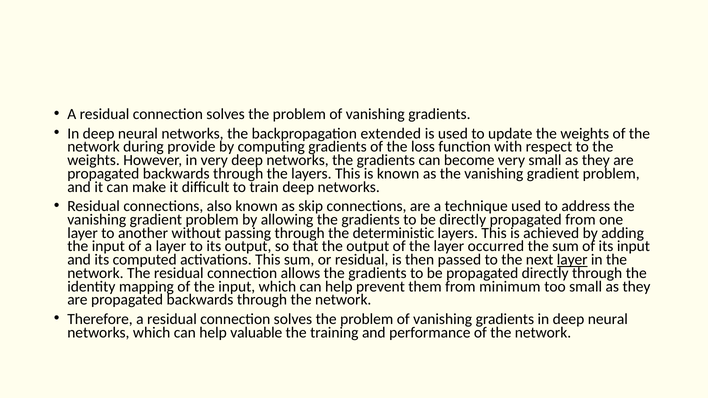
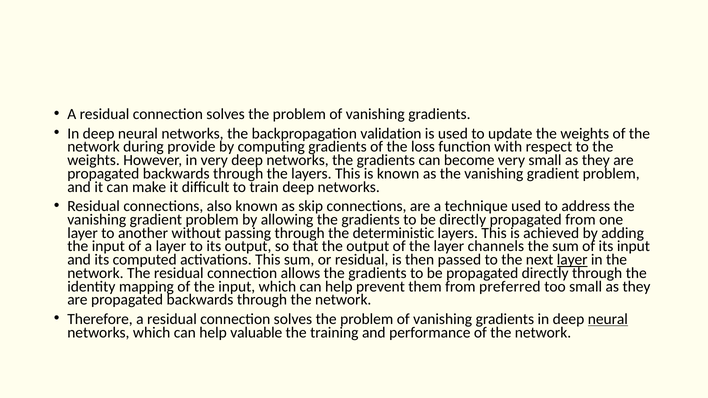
extended: extended -> validation (391, 134)
occurred: occurred -> channels (496, 246)
minimum: minimum -> preferred (510, 287)
neural underline: none -> present (608, 319)
